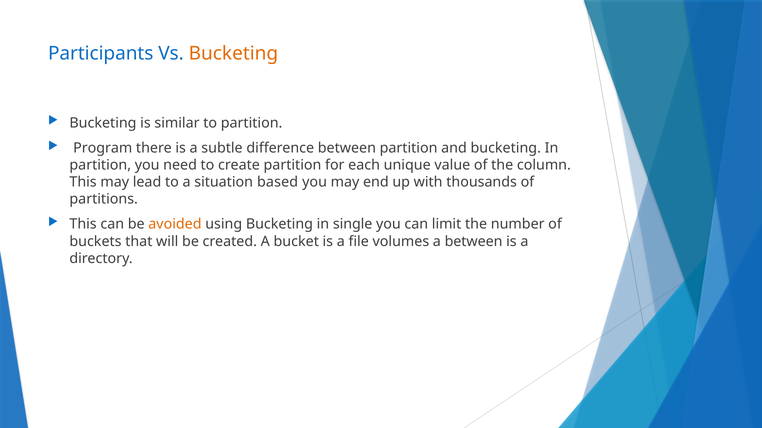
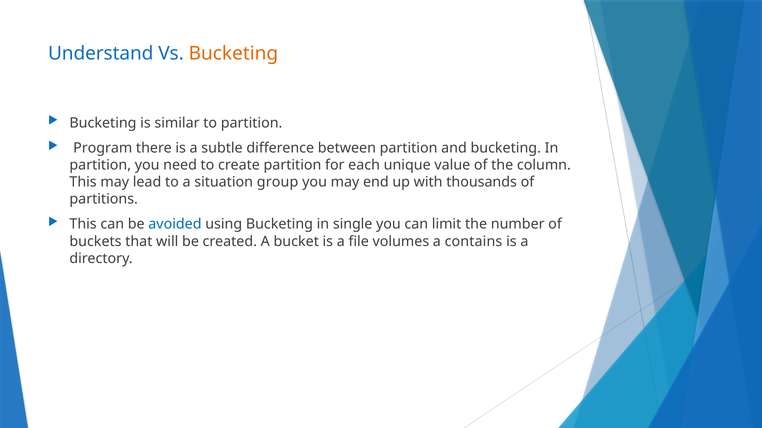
Participants: Participants -> Understand (101, 54)
based: based -> group (278, 182)
avoided colour: orange -> blue (175, 225)
a between: between -> contains (473, 242)
